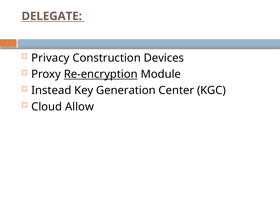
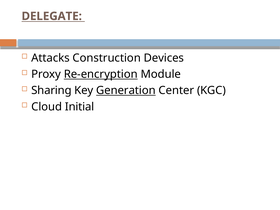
Privacy: Privacy -> Attacks (50, 58)
Instead: Instead -> Sharing (51, 90)
Generation underline: none -> present (126, 90)
Allow: Allow -> Initial (80, 107)
